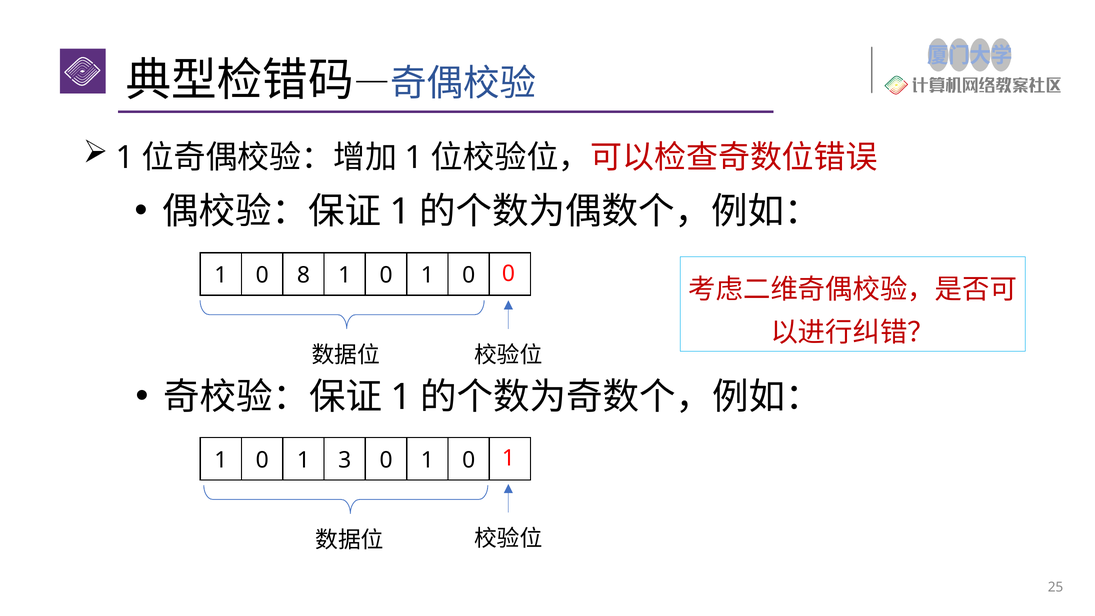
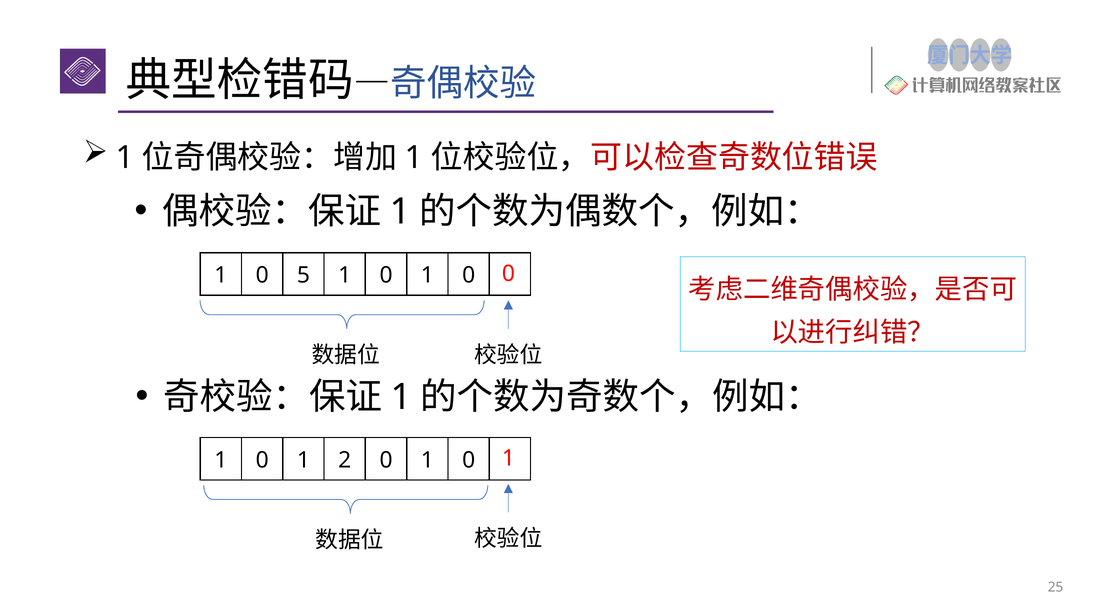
8: 8 -> 5 (303, 275)
3: 3 -> 2 (345, 460)
